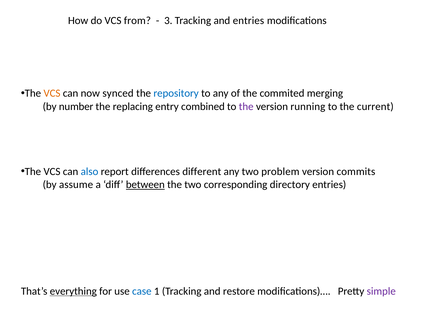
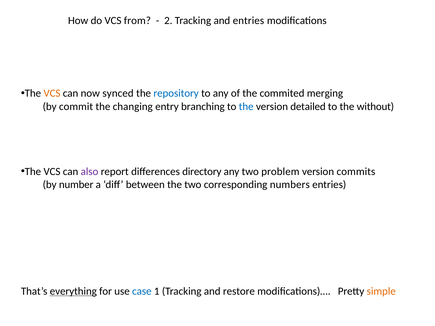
3: 3 -> 2 (168, 21)
number: number -> commit (76, 107)
replacing: replacing -> changing (133, 107)
combined: combined -> branching (203, 107)
the colour: purple -> blue (246, 107)
running: running -> detailed (308, 107)
current: current -> without (375, 107)
also colour: blue -> purple (90, 172)
different: different -> directory (202, 172)
assume: assume -> number (76, 185)
between underline: present -> none (145, 185)
directory: directory -> numbers (290, 185)
simple colour: purple -> orange (381, 291)
